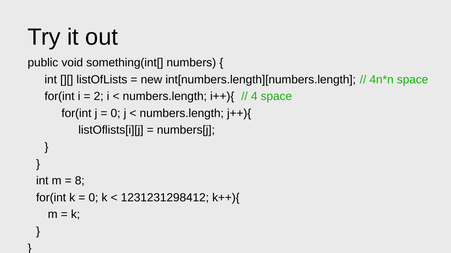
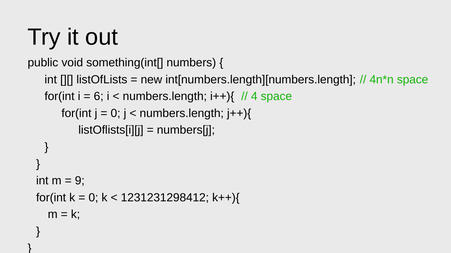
2: 2 -> 6 (99, 97)
8: 8 -> 9 (80, 181)
